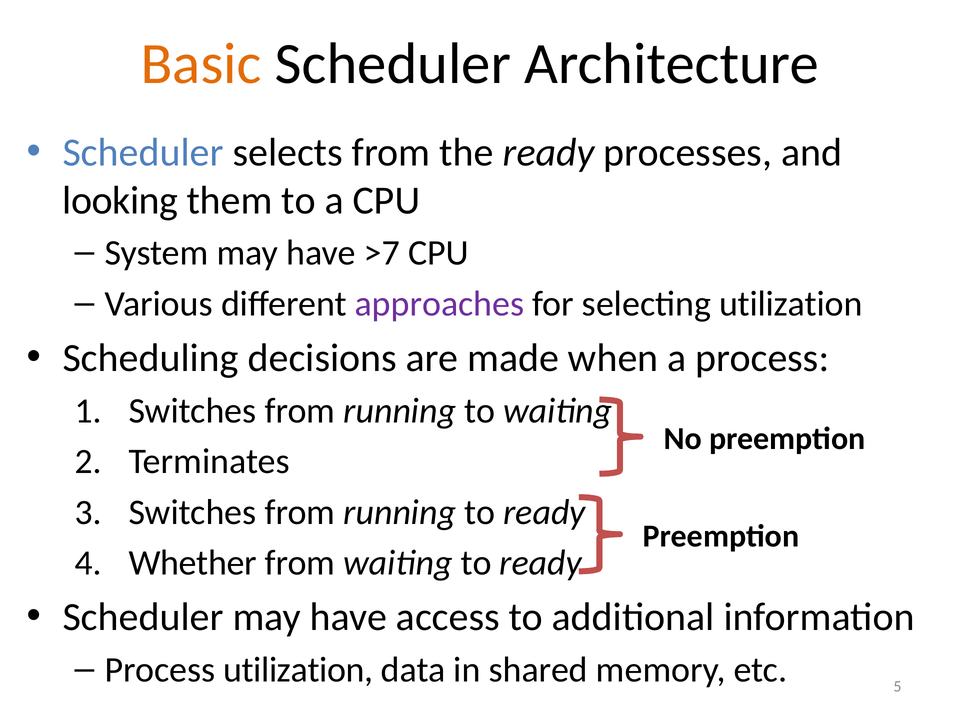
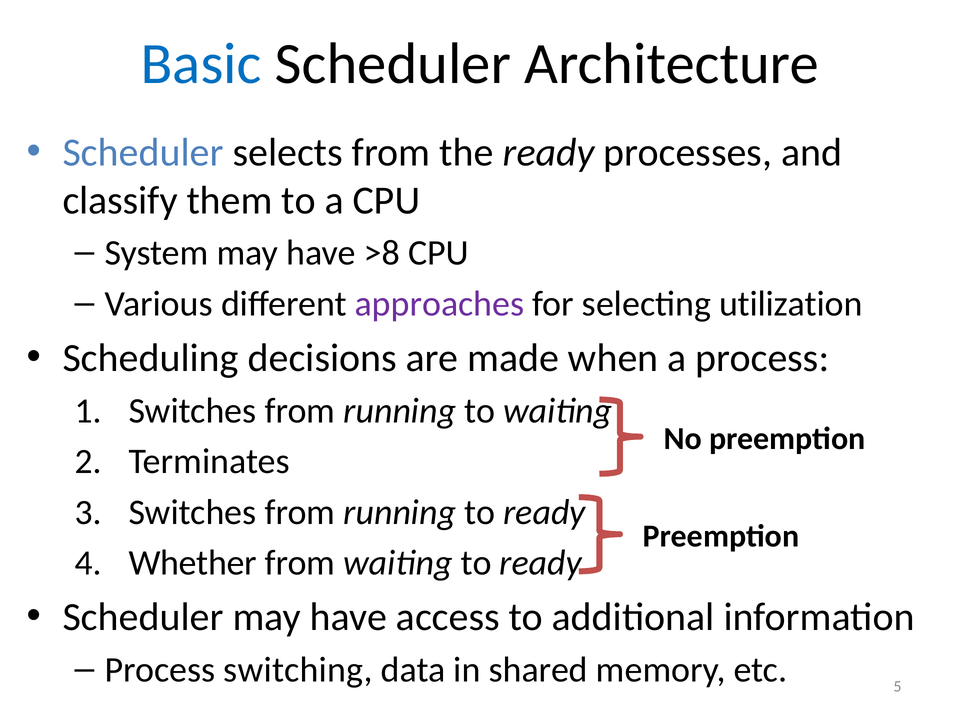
Basic colour: orange -> blue (201, 64)
looking: looking -> classify (120, 200)
>7: >7 -> >8 (382, 253)
Process utilization: utilization -> switching (298, 670)
